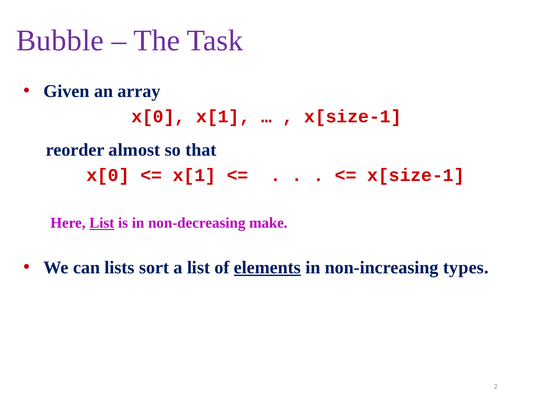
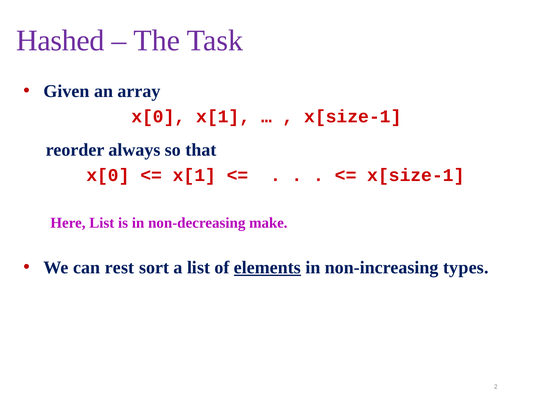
Bubble: Bubble -> Hashed (60, 41)
almost: almost -> always (135, 150)
List underline: present -> none (102, 223)
lists: lists -> rest (119, 268)
